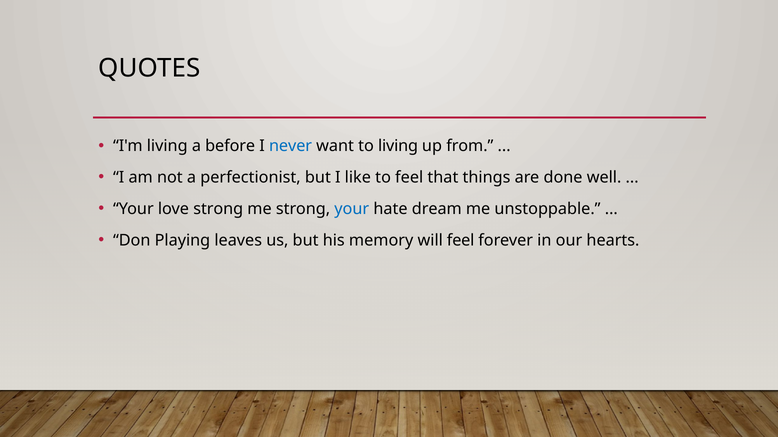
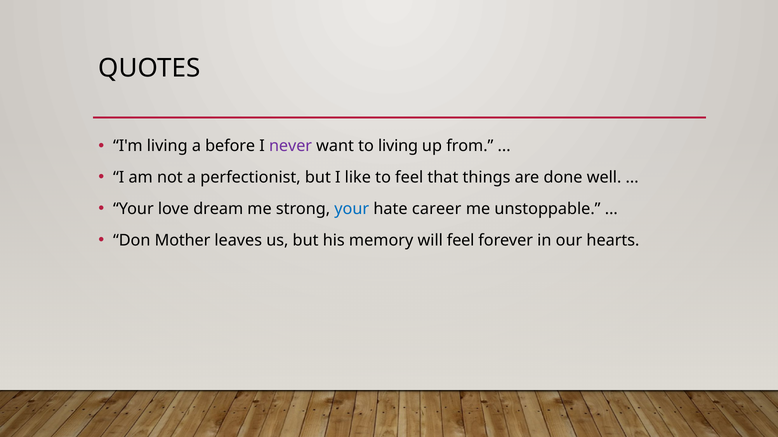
never colour: blue -> purple (291, 146)
love strong: strong -> dream (218, 209)
dream: dream -> career (437, 209)
Playing: Playing -> Mother (183, 241)
